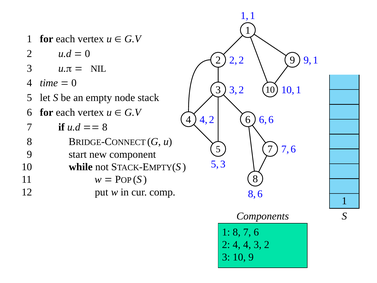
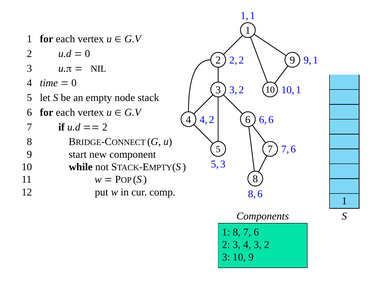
8: 8 -> 2 (105, 127)
4: 4 -> 3 (237, 244)
